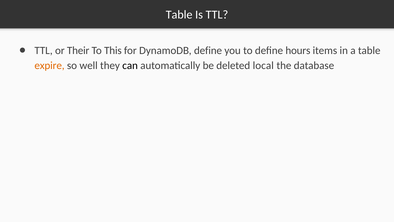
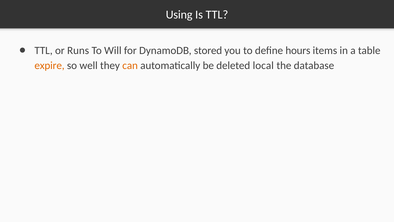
Table: Table -> Using (179, 15)
Their: Their -> Runs (78, 50)
This: This -> Will (113, 50)
DynamoDB define: define -> stored (208, 50)
can colour: black -> orange (130, 65)
